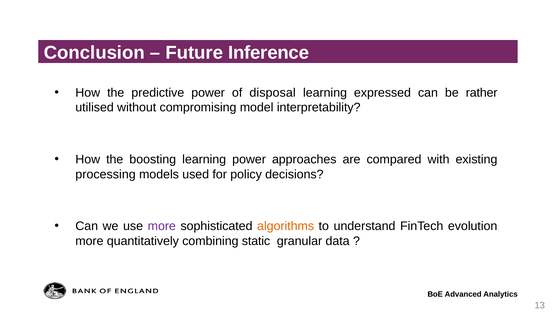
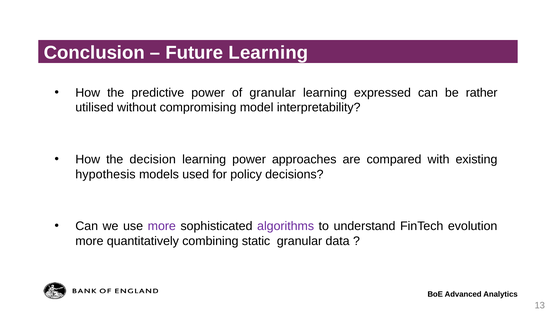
Future Inference: Inference -> Learning (268, 53)
of disposal: disposal -> granular (273, 93)
boosting: boosting -> decision (153, 160)
processing: processing -> hypothesis (105, 174)
algorithms colour: orange -> purple (286, 226)
